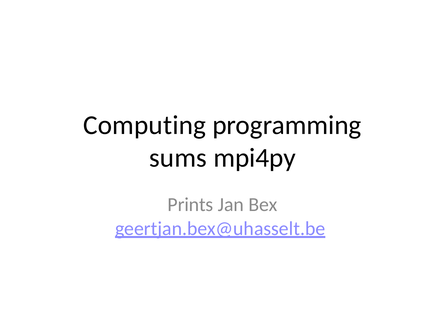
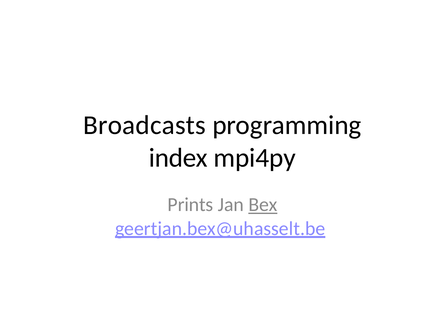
Computing: Computing -> Broadcasts (144, 125)
sums: sums -> index (178, 158)
Bex underline: none -> present (263, 205)
